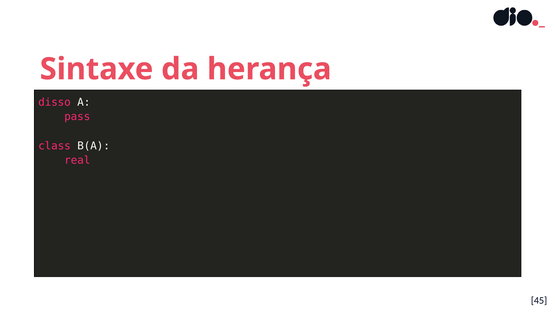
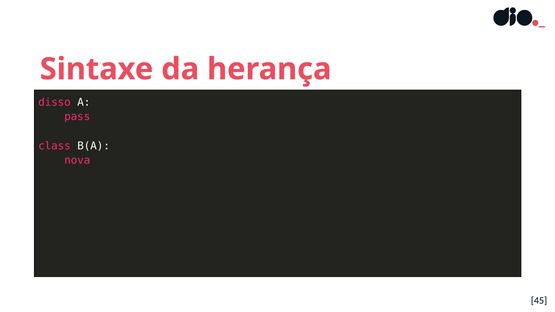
real: real -> nova (77, 160)
